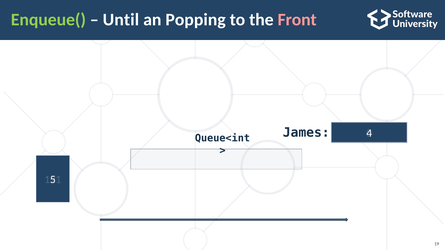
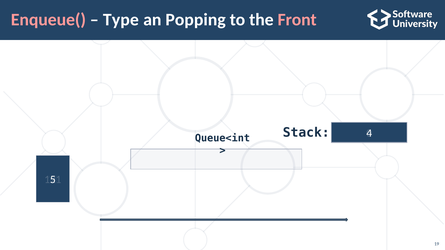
Enqueue( colour: light green -> pink (48, 20)
Until: Until -> Type (121, 20)
James: James -> Stack (306, 133)
